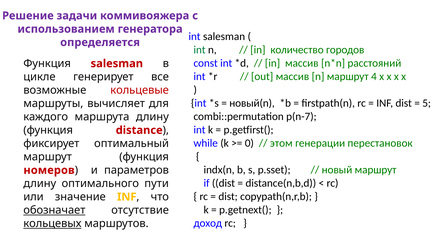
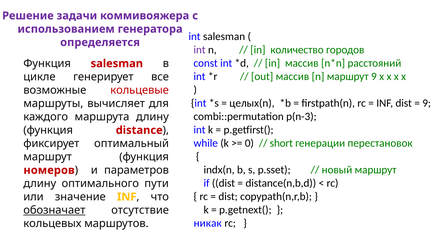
int colour: green -> purple (200, 50)
маршрут 4: 4 -> 9 (374, 76)
новый(n: новый(n -> целых(n (252, 103)
5: 5 -> 9 (427, 103)
p(n-7: p(n-7 -> p(n-3 (301, 116)
этом: этом -> short (281, 143)
доход: доход -> никак (208, 223)
кольцевых underline: present -> none (52, 223)
